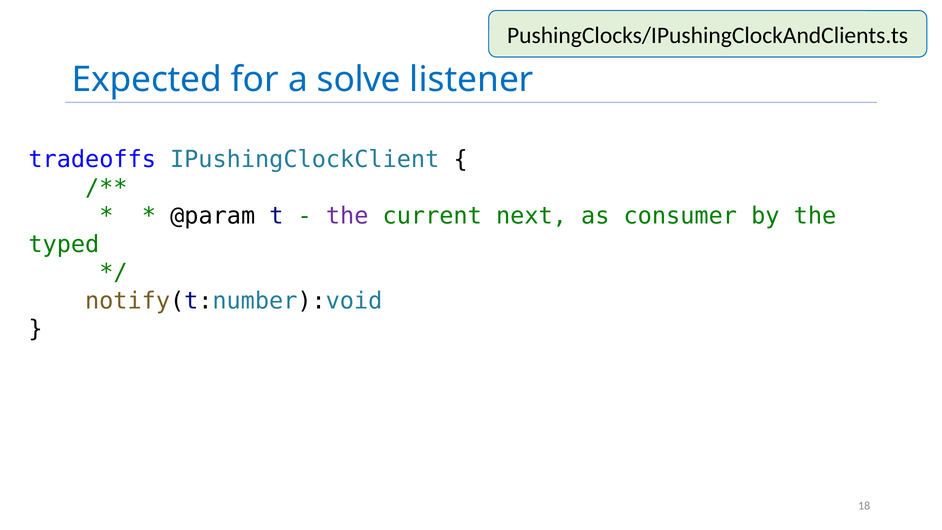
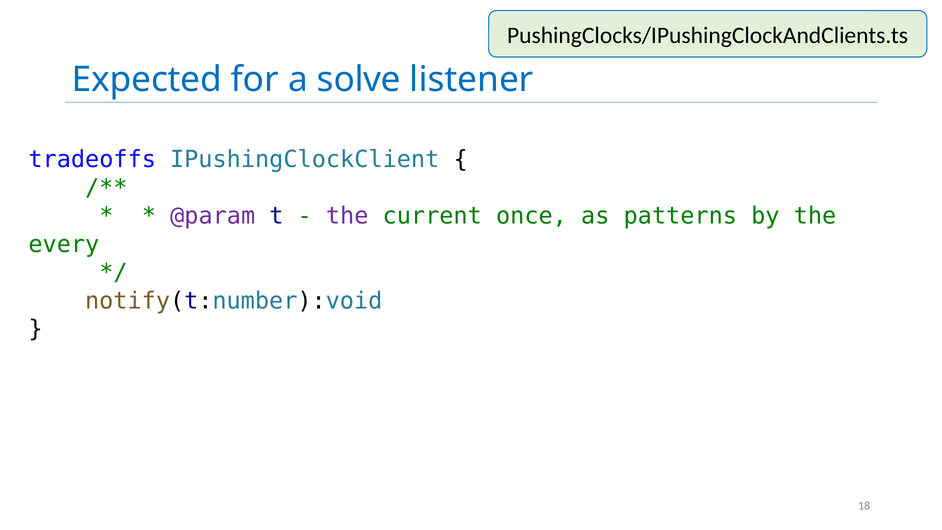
@param colour: black -> purple (213, 216)
next: next -> once (531, 216)
consumer: consumer -> patterns (680, 216)
typed: typed -> every (64, 244)
